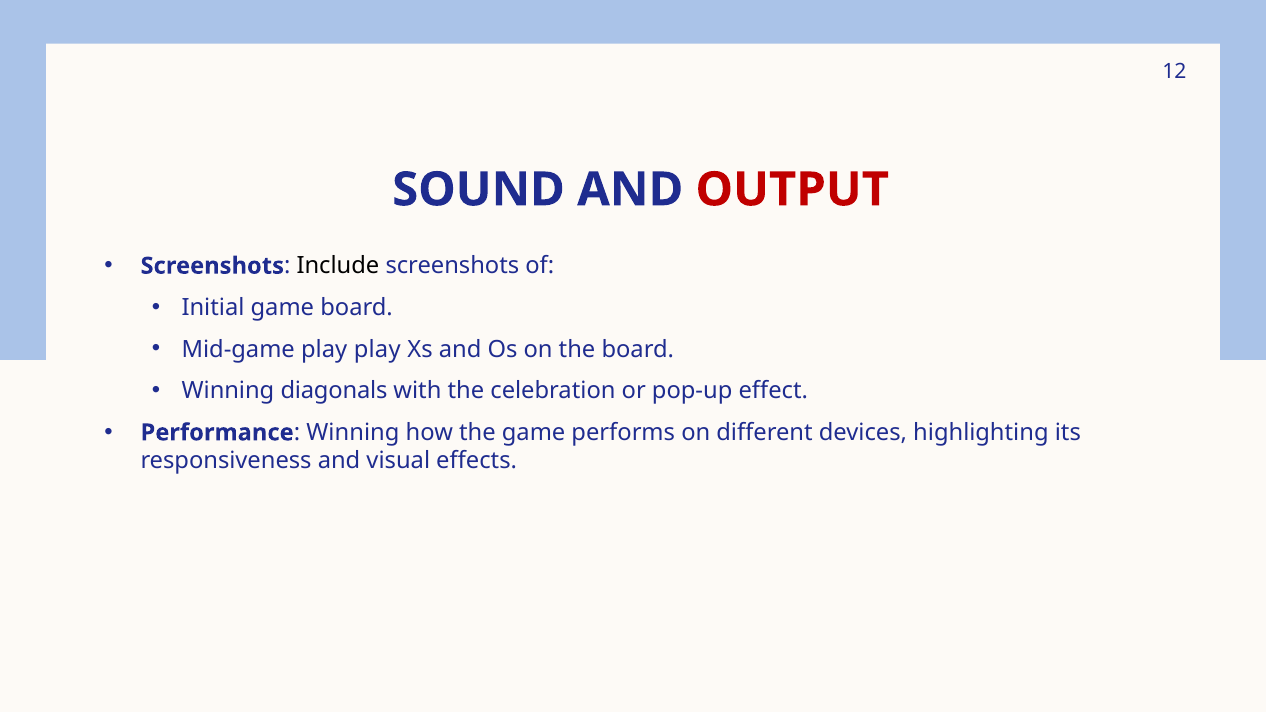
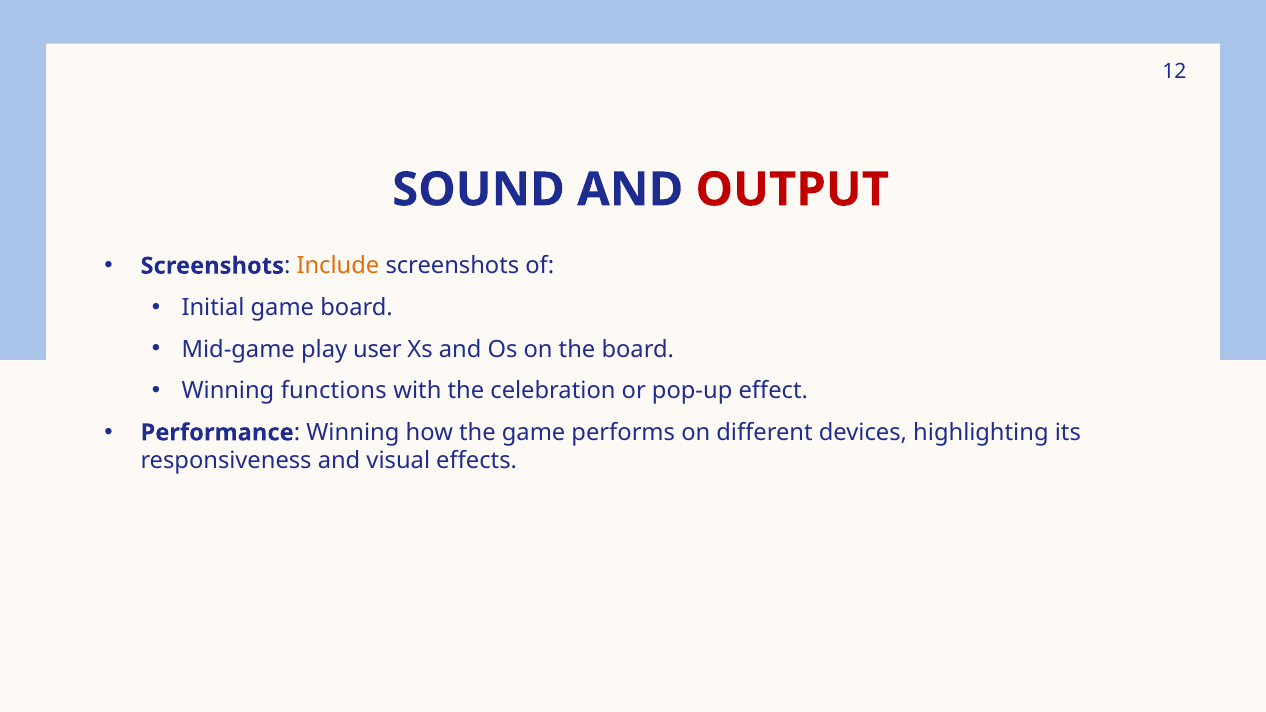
Include colour: black -> orange (338, 266)
play play: play -> user (377, 349)
diagonals: diagonals -> functions (334, 391)
